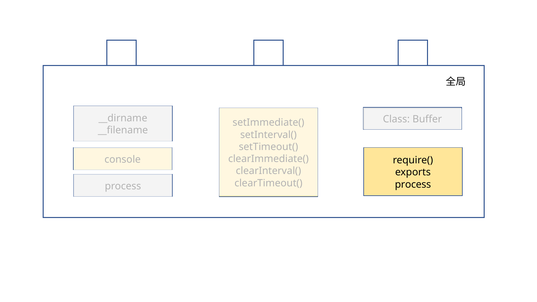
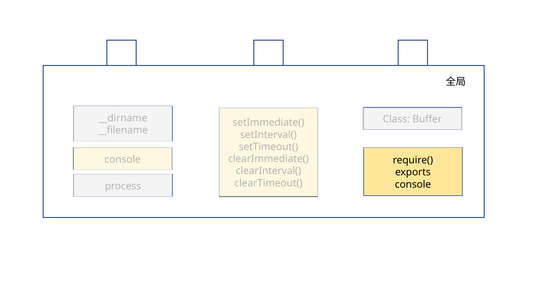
process: process -> console (413, 184)
